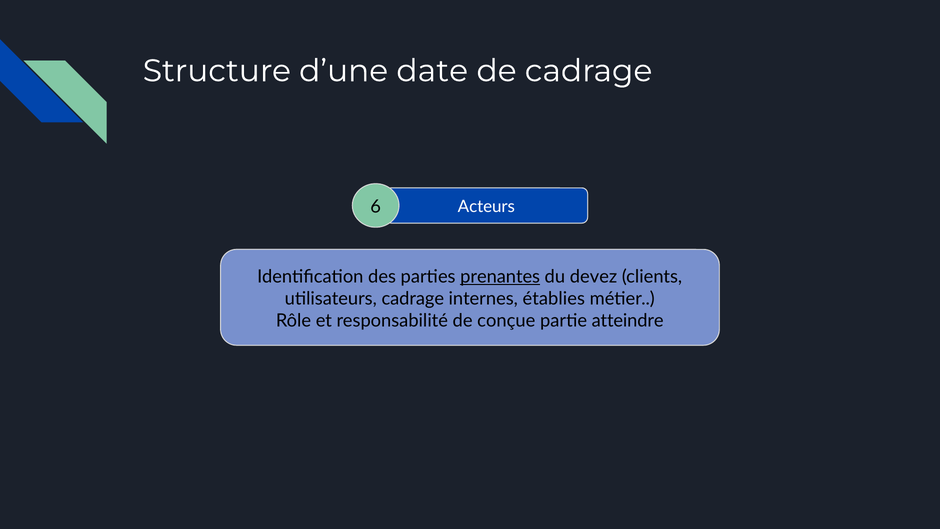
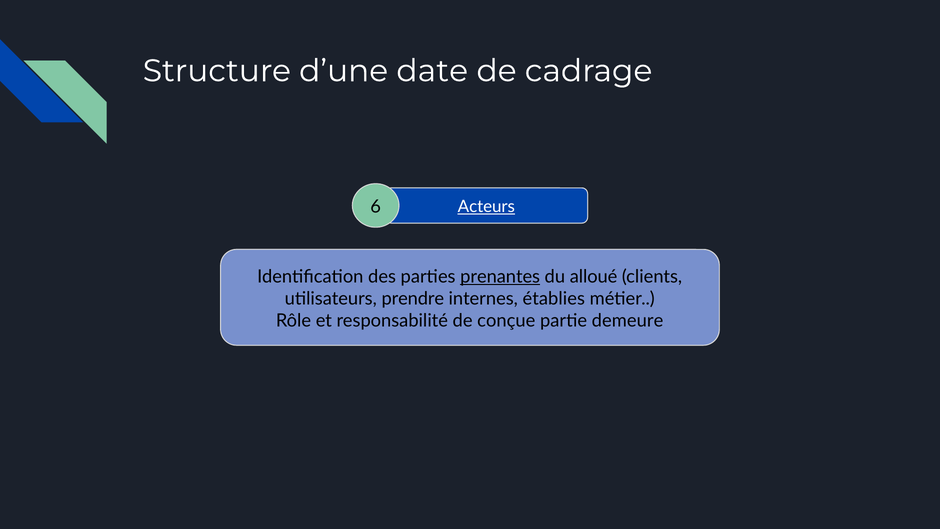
Acteurs underline: none -> present (486, 207)
devez: devez -> alloué (594, 276)
utilisateurs cadrage: cadrage -> prendre (413, 298)
atteindre: atteindre -> demeure (628, 320)
